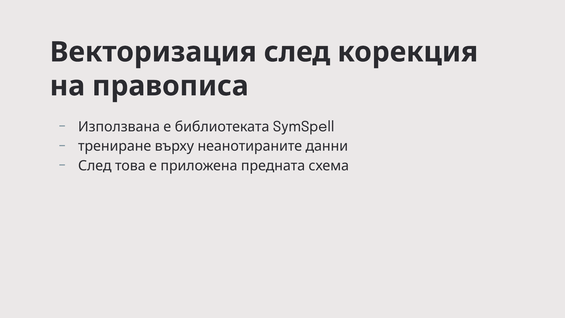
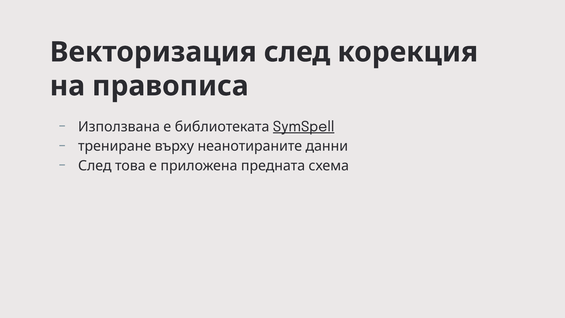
SymSpell underline: none -> present (304, 127)
